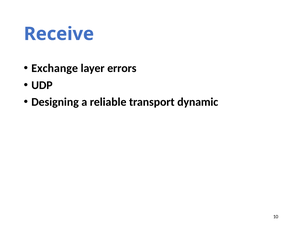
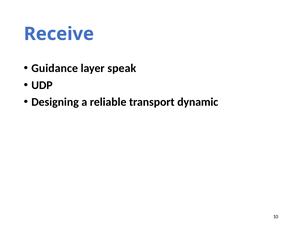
Exchange: Exchange -> Guidance (55, 68)
errors: errors -> speak (122, 68)
